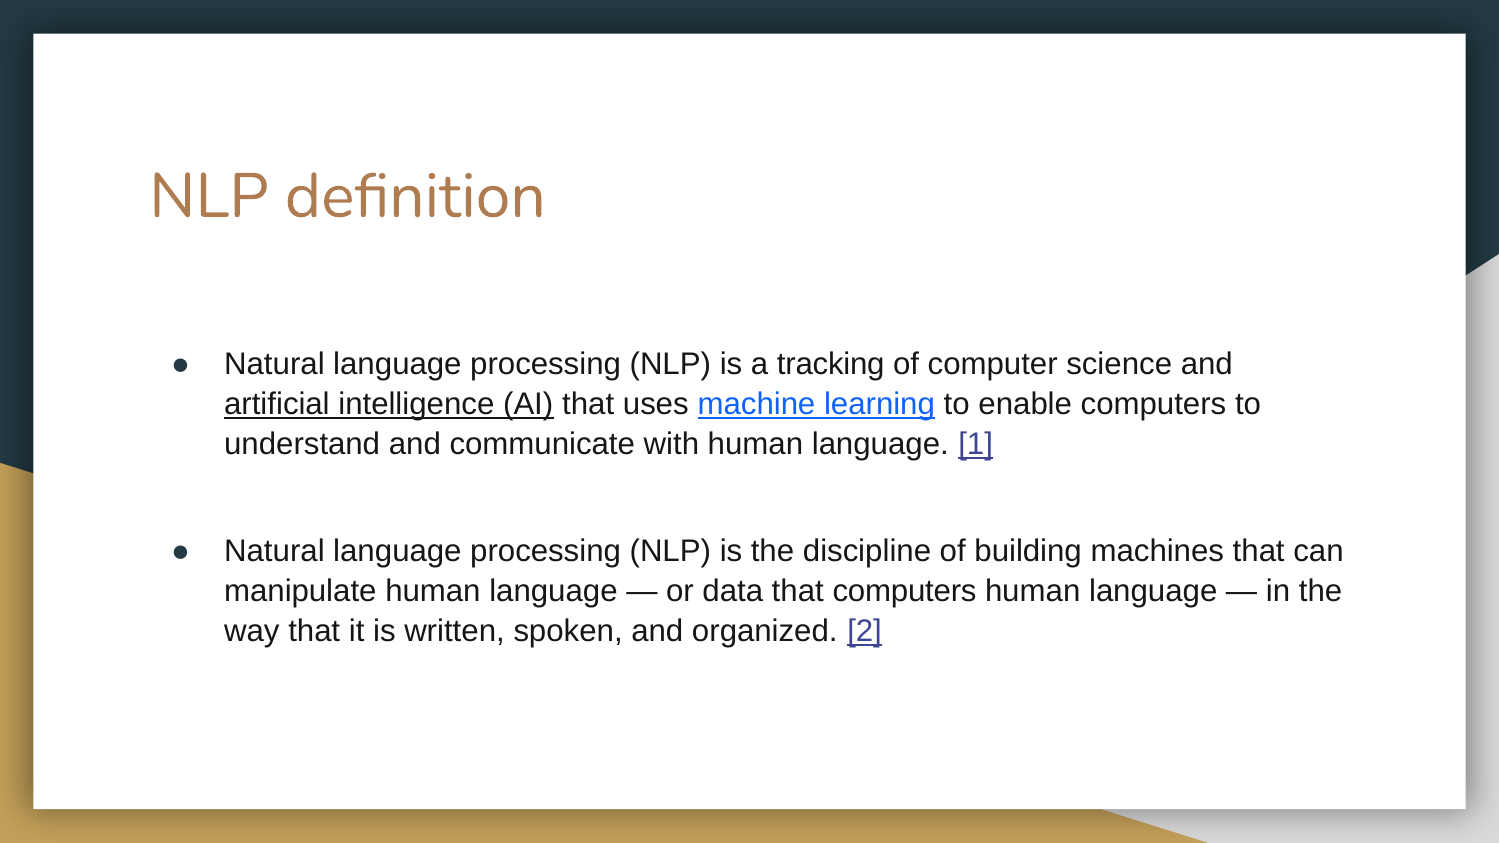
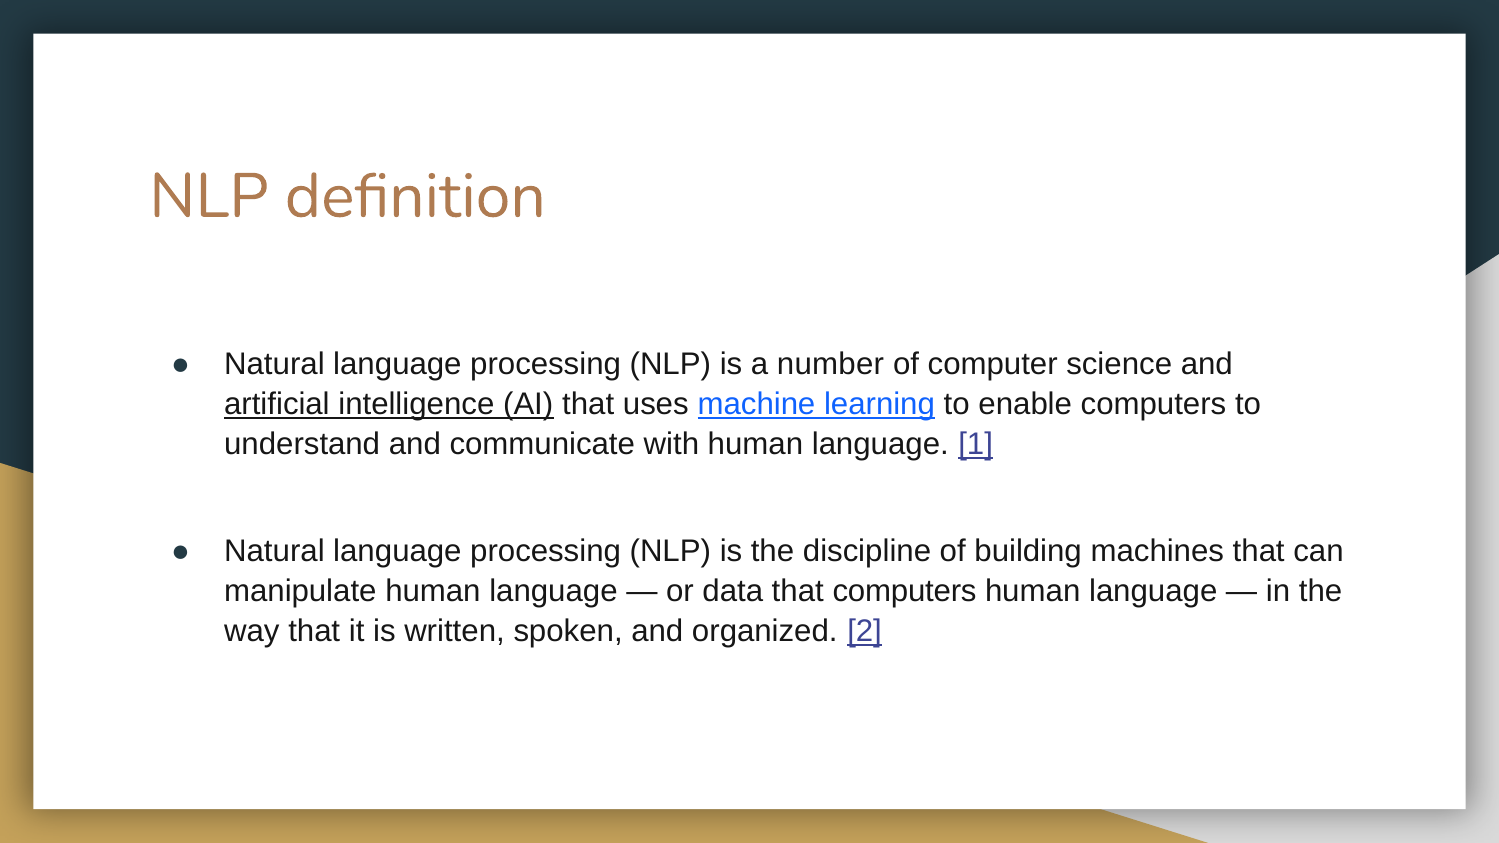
tracking: tracking -> number (830, 364)
